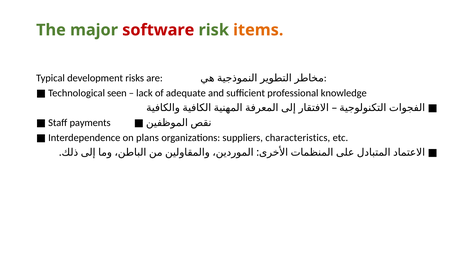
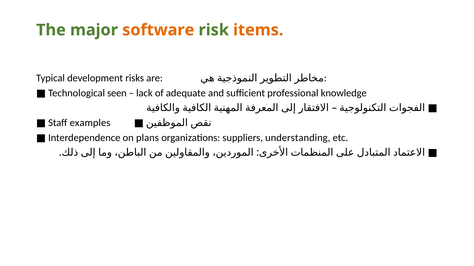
software colour: red -> orange (158, 30)
payments: payments -> examples (90, 123)
characteristics: characteristics -> understanding (298, 138)
